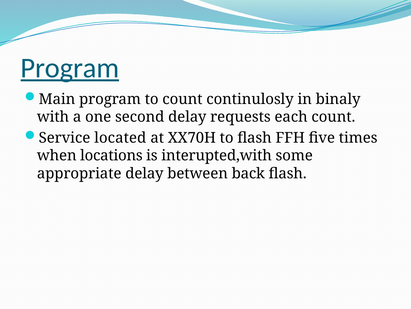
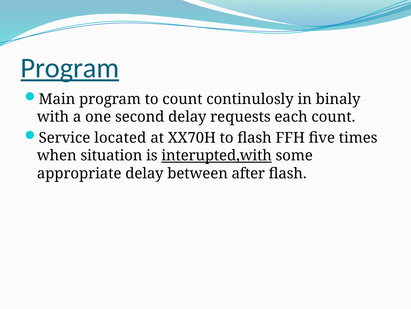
locations: locations -> situation (111, 155)
interupted,with underline: none -> present (217, 155)
back: back -> after (248, 173)
